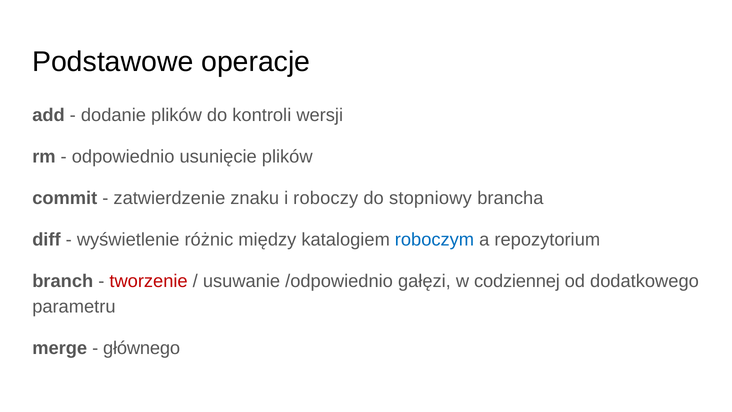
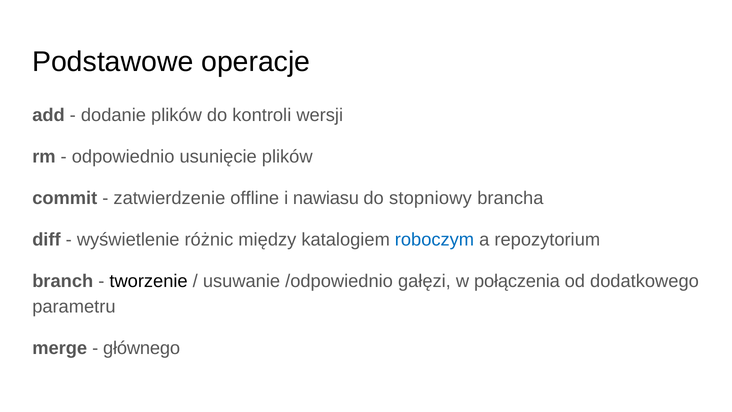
znaku: znaku -> offline (255, 198)
roboczy: roboczy -> nawiasu (326, 198)
tworzenie colour: red -> black (149, 281)
codziennej: codziennej -> połączenia (517, 281)
